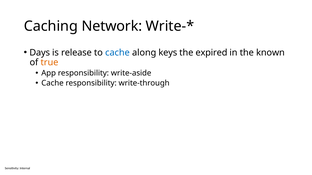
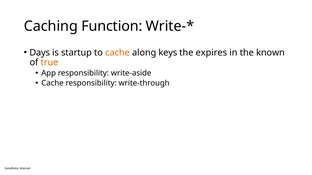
Network: Network -> Function (112, 26)
release: release -> startup (76, 53)
cache colour: blue -> orange (117, 53)
expired: expired -> expires (211, 53)
